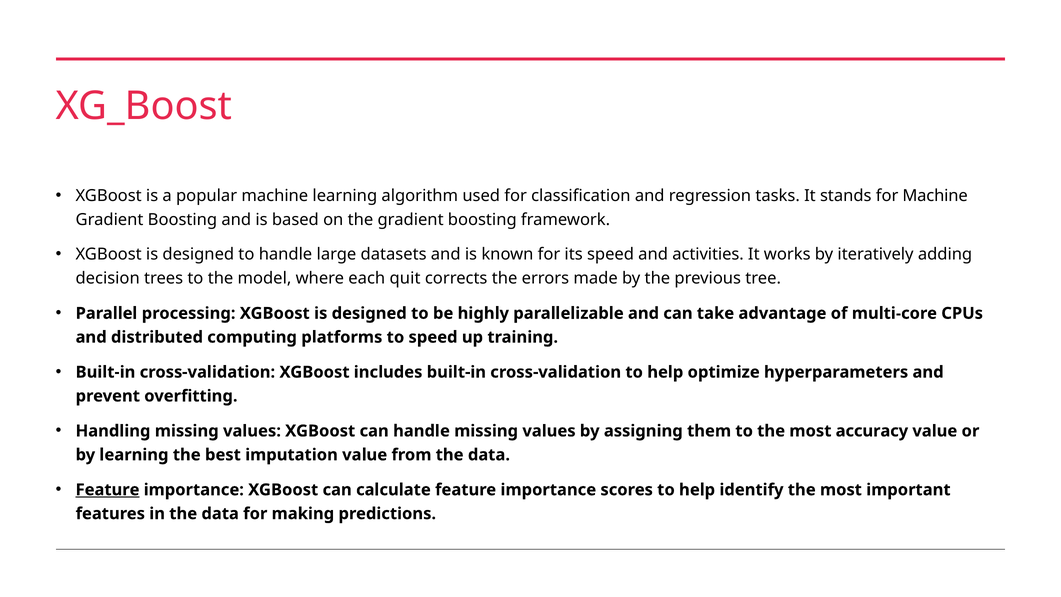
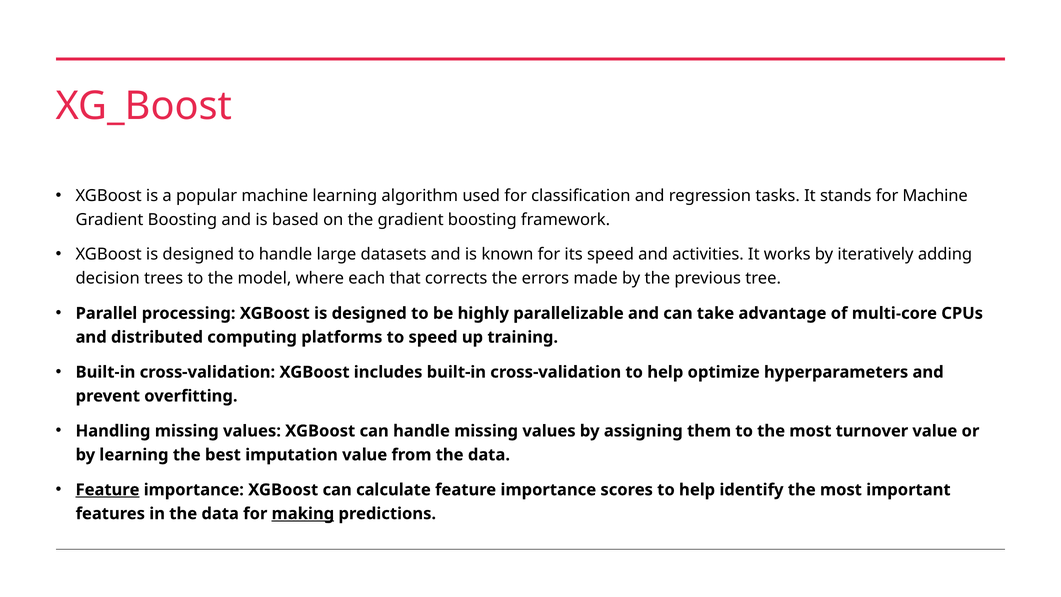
quit: quit -> that (405, 278)
accuracy: accuracy -> turnover (872, 431)
making underline: none -> present (303, 514)
